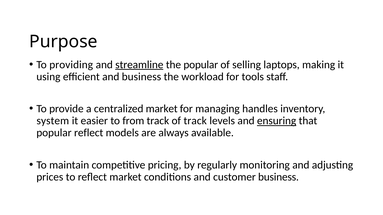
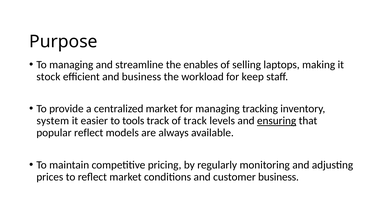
To providing: providing -> managing (71, 65)
streamline underline: present -> none (139, 65)
the popular: popular -> enables (201, 65)
using: using -> stock (48, 77)
tools: tools -> keep (253, 77)
handles: handles -> tracking (260, 109)
from: from -> tools (133, 121)
